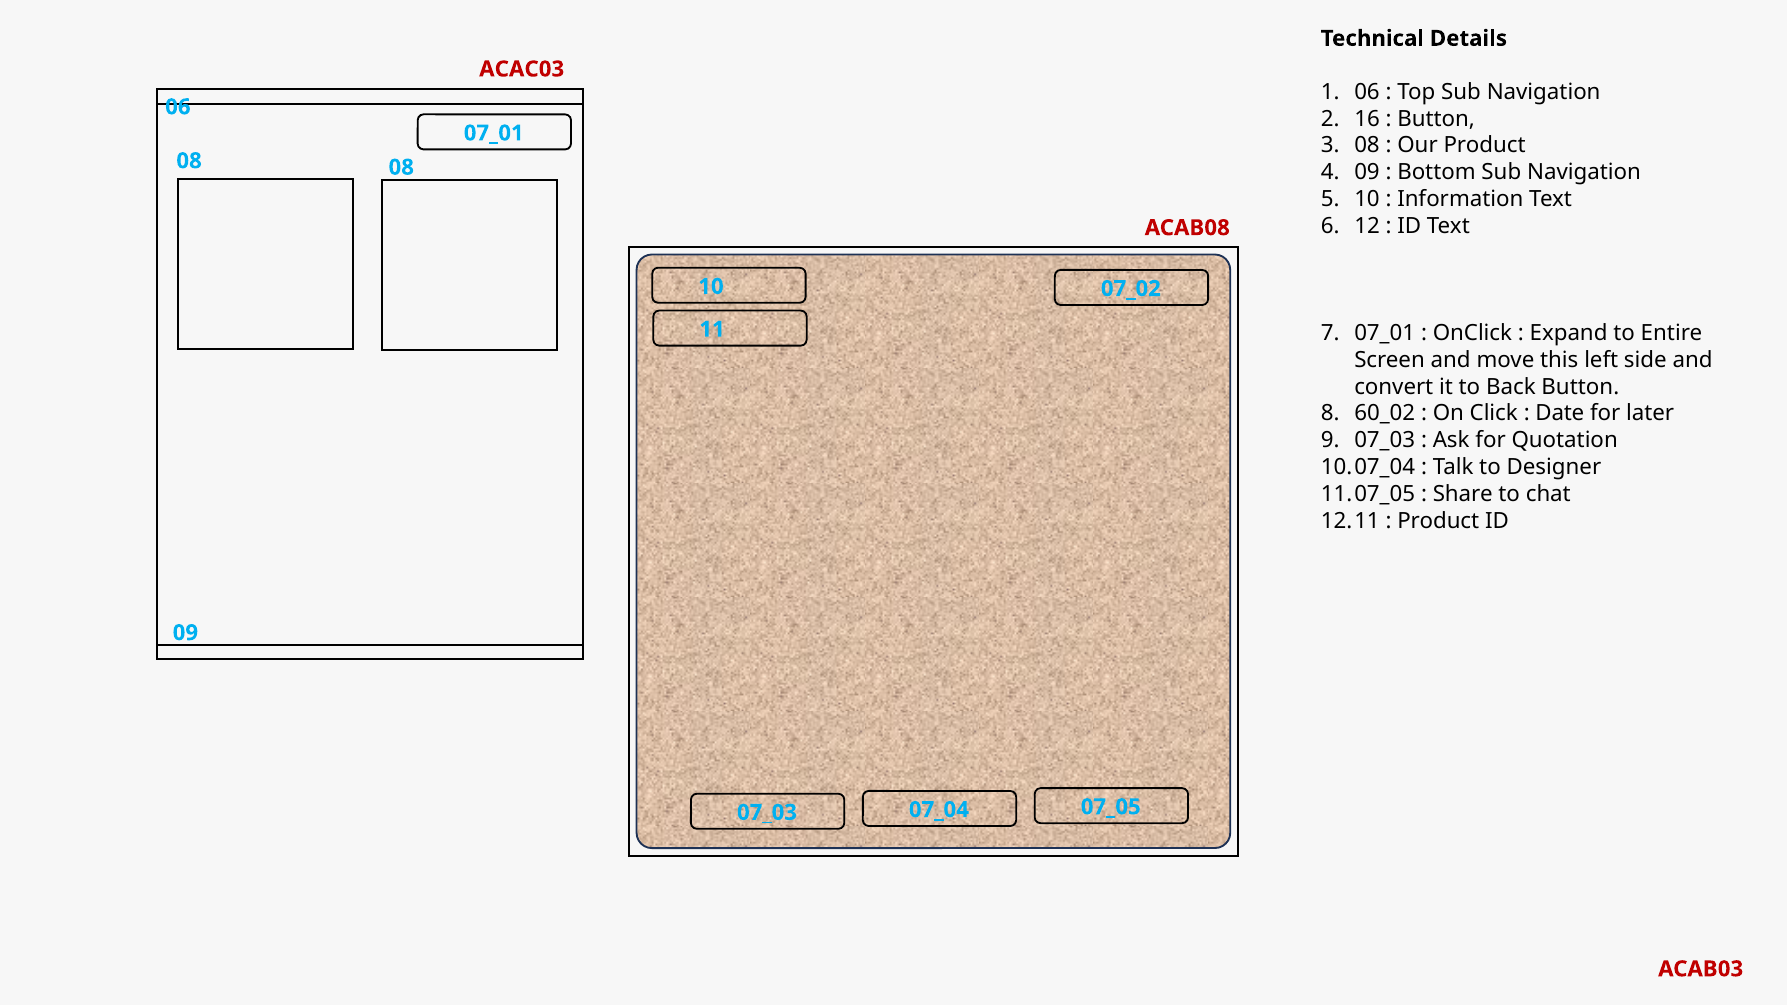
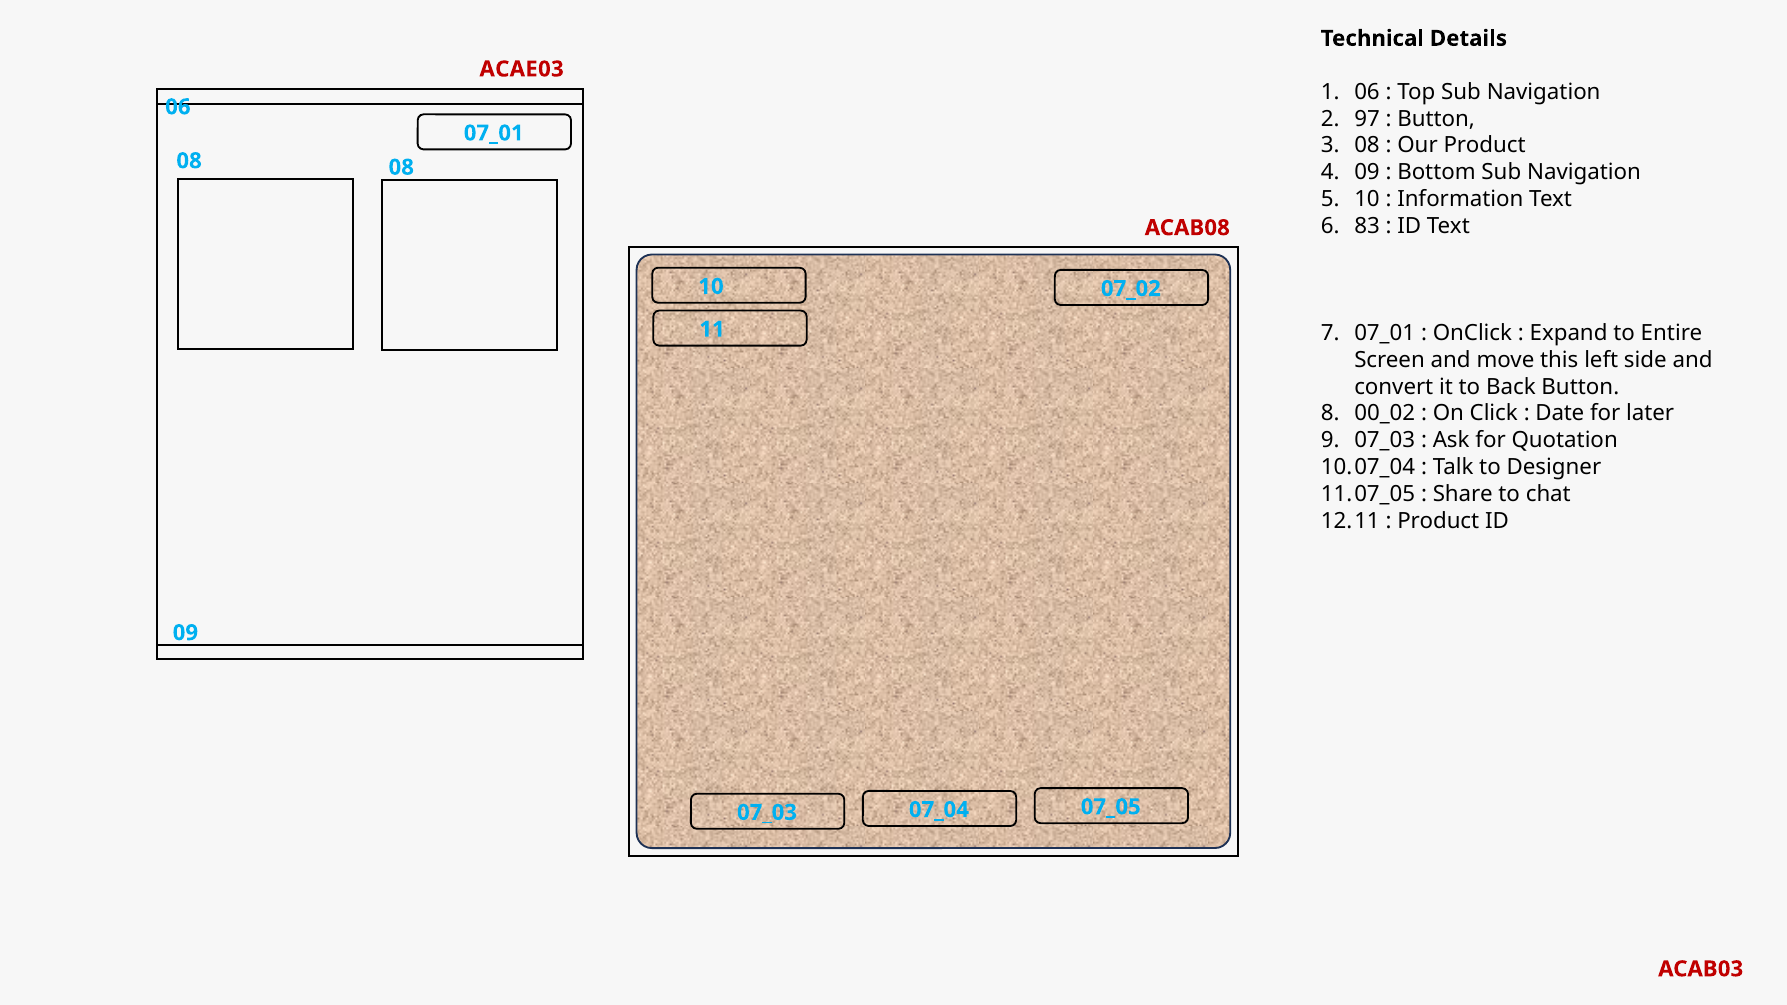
ACAC03: ACAC03 -> ACAE03 (522, 69)
16: 16 -> 97 (1367, 119)
12: 12 -> 83 (1367, 226)
60_02: 60_02 -> 00_02 (1385, 414)
